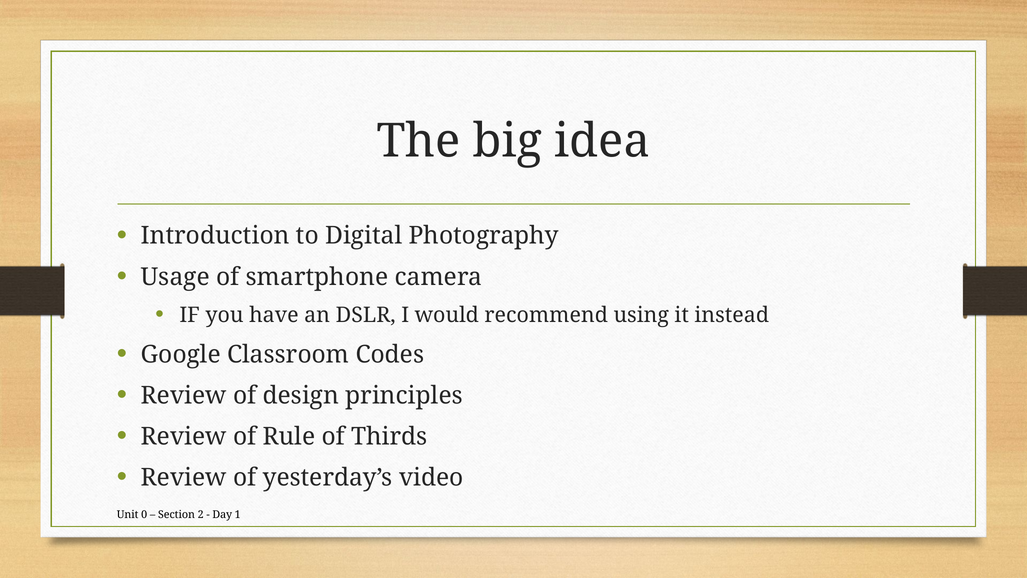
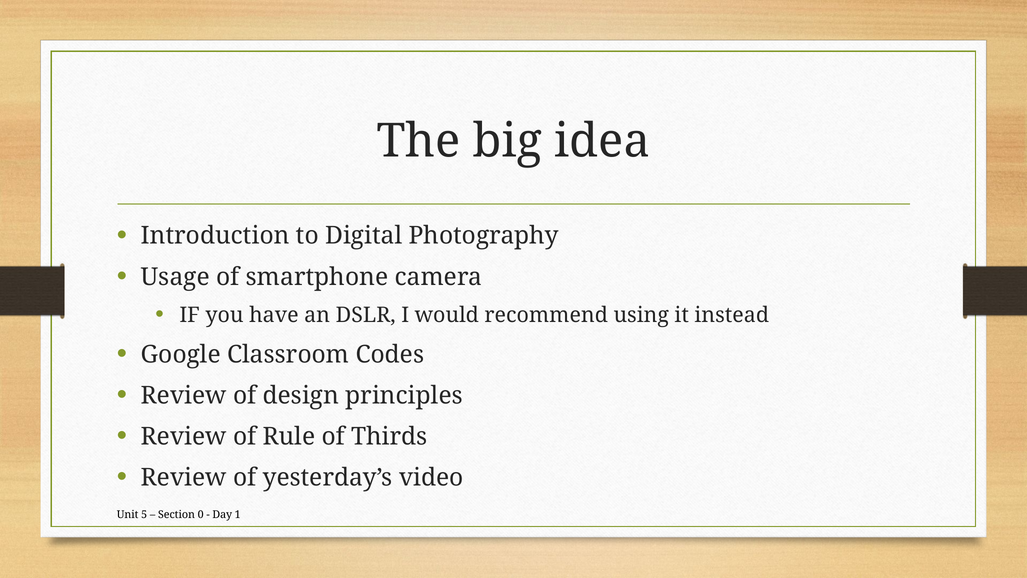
0: 0 -> 5 (144, 514)
2: 2 -> 0 (201, 514)
